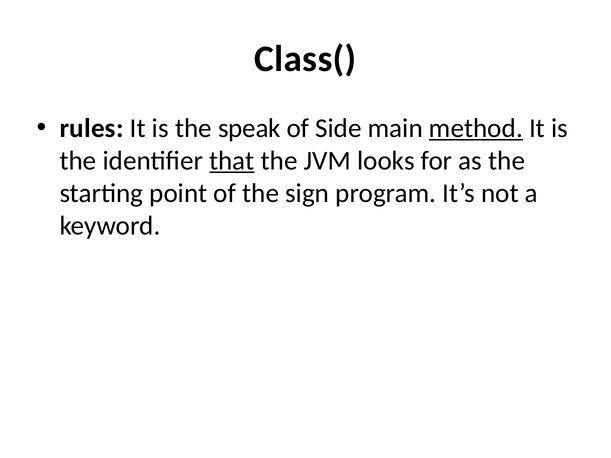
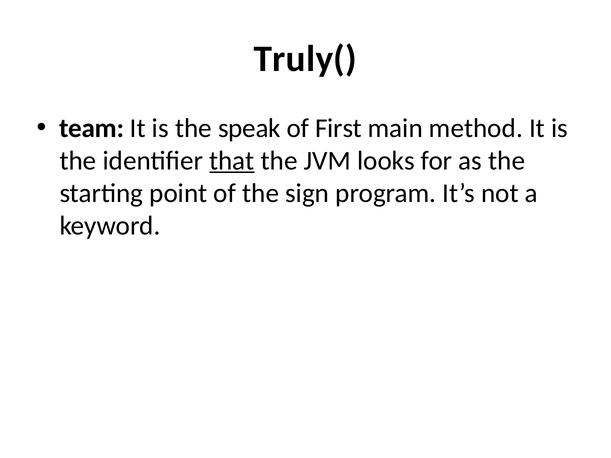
Class(: Class( -> Truly( (305, 59)
rules: rules -> team (92, 128)
Side: Side -> First (339, 128)
method underline: present -> none (476, 128)
